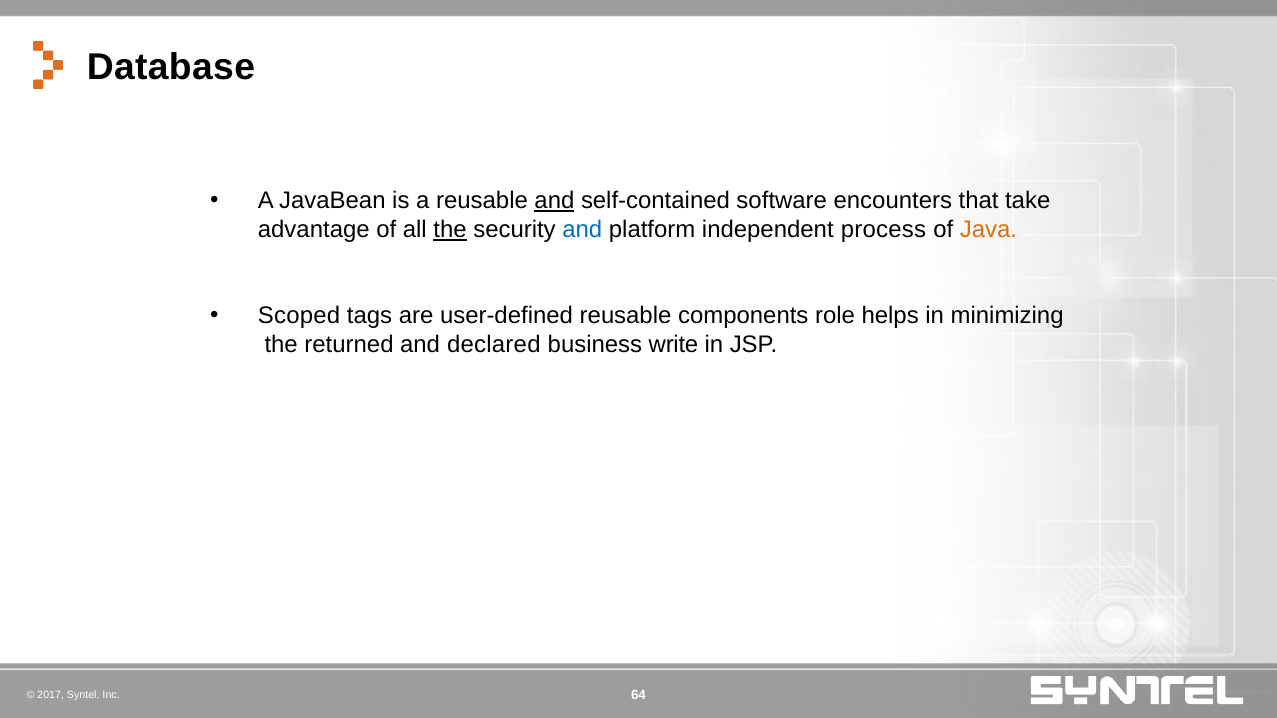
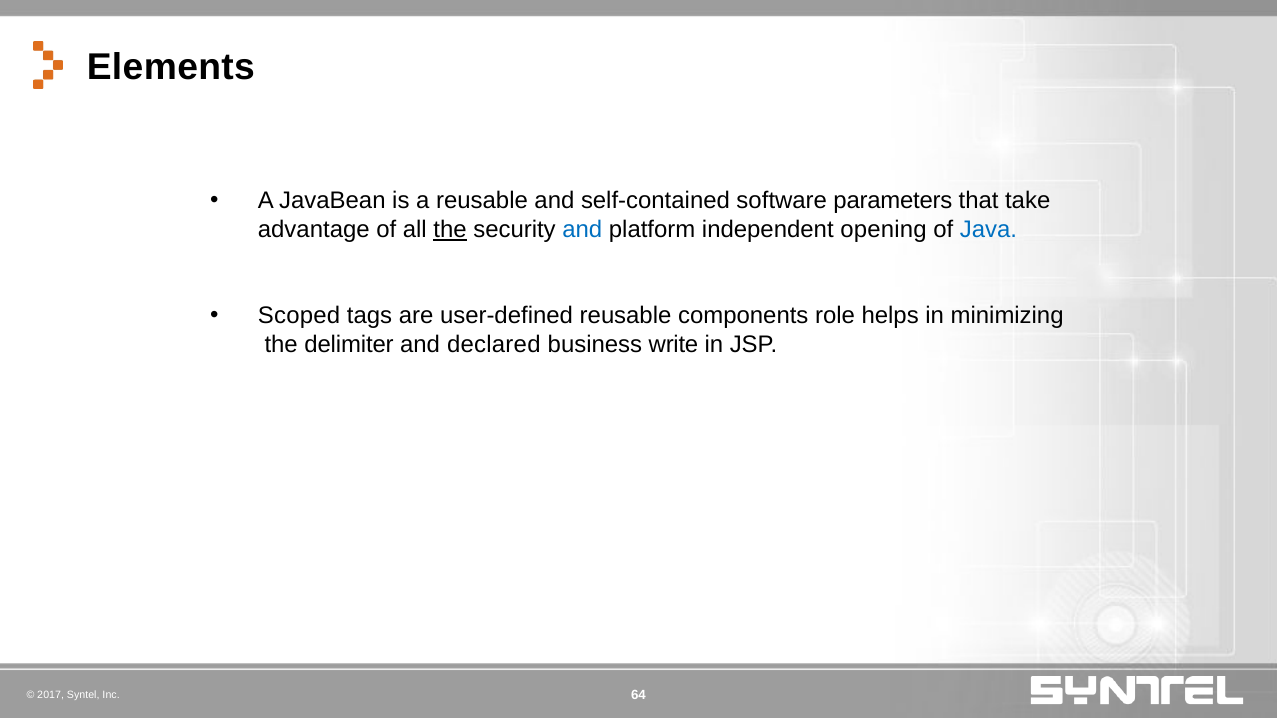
Database: Database -> Elements (171, 67)
and underline: present -> none (554, 201)
encounters: encounters -> parameters (893, 201)
process: process -> opening (883, 230)
Java colour: orange -> blue (988, 230)
returned: returned -> delimiter (349, 345)
